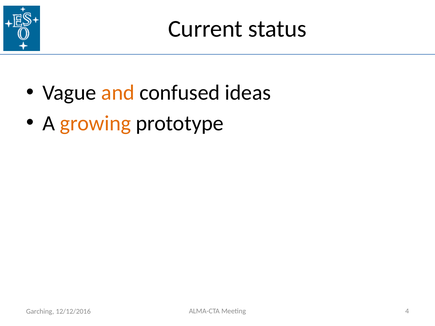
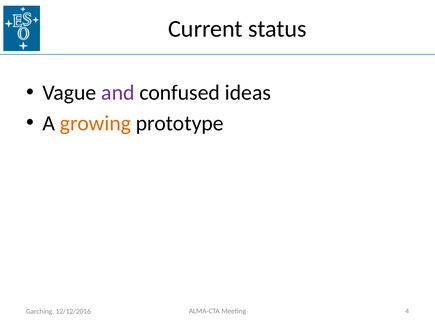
and colour: orange -> purple (118, 93)
